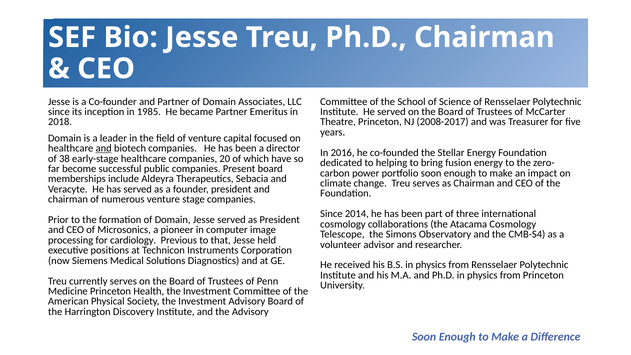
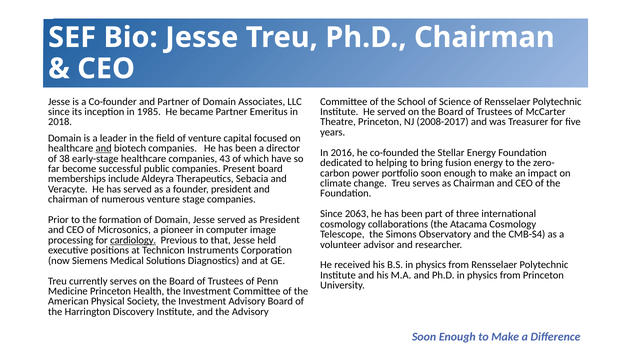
20: 20 -> 43 (225, 159)
2014: 2014 -> 2063 (357, 214)
cardiology underline: none -> present (133, 240)
